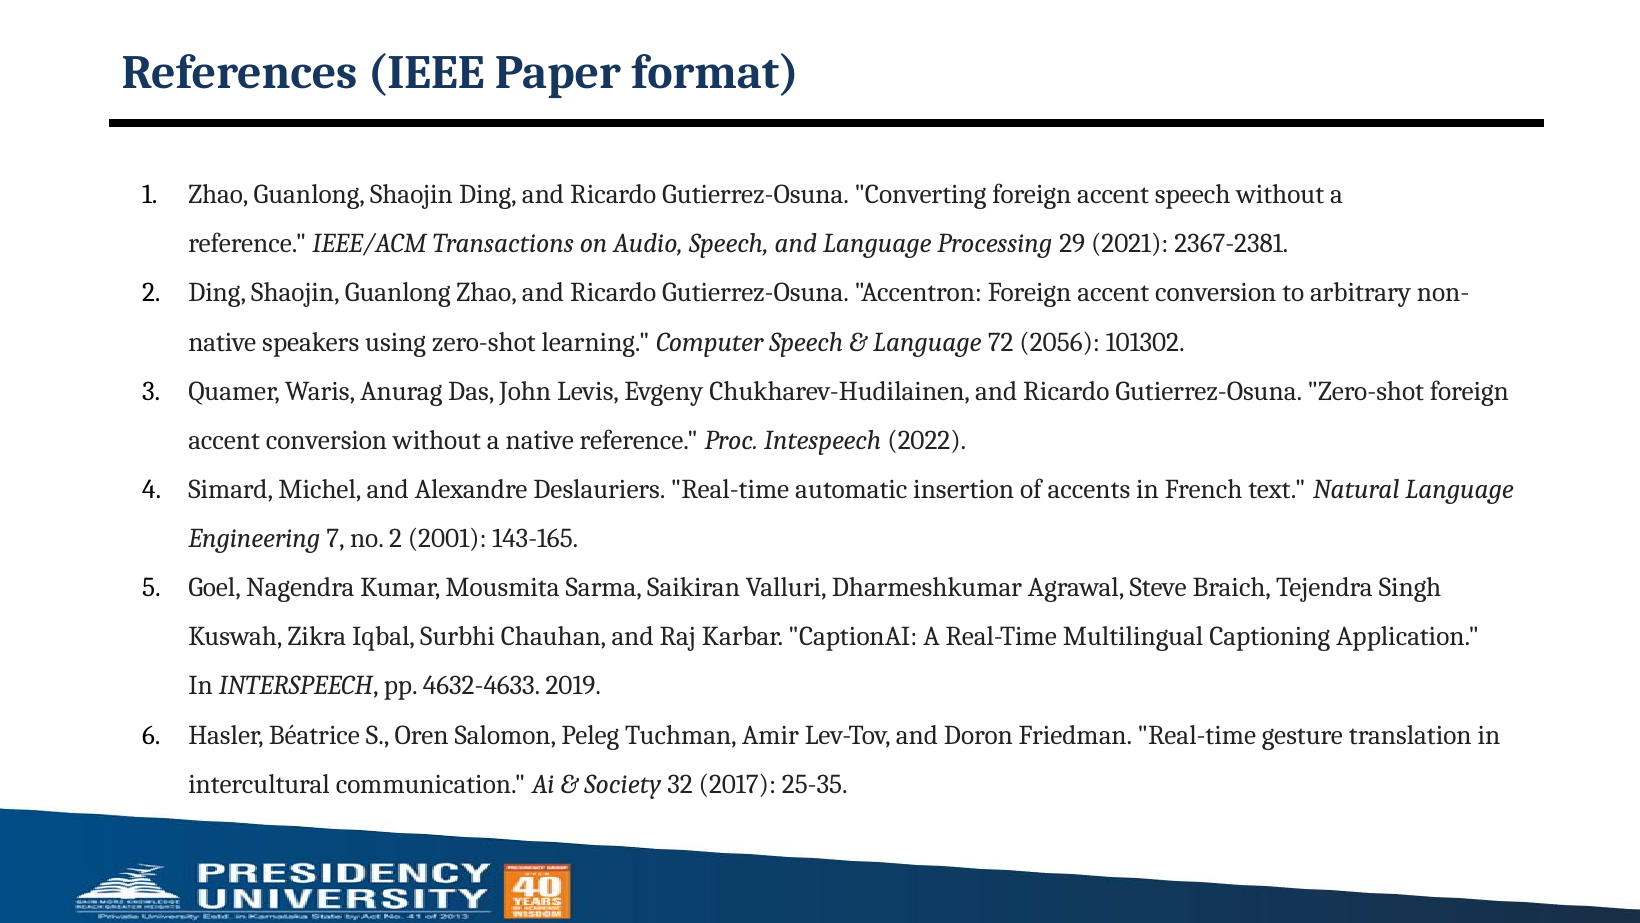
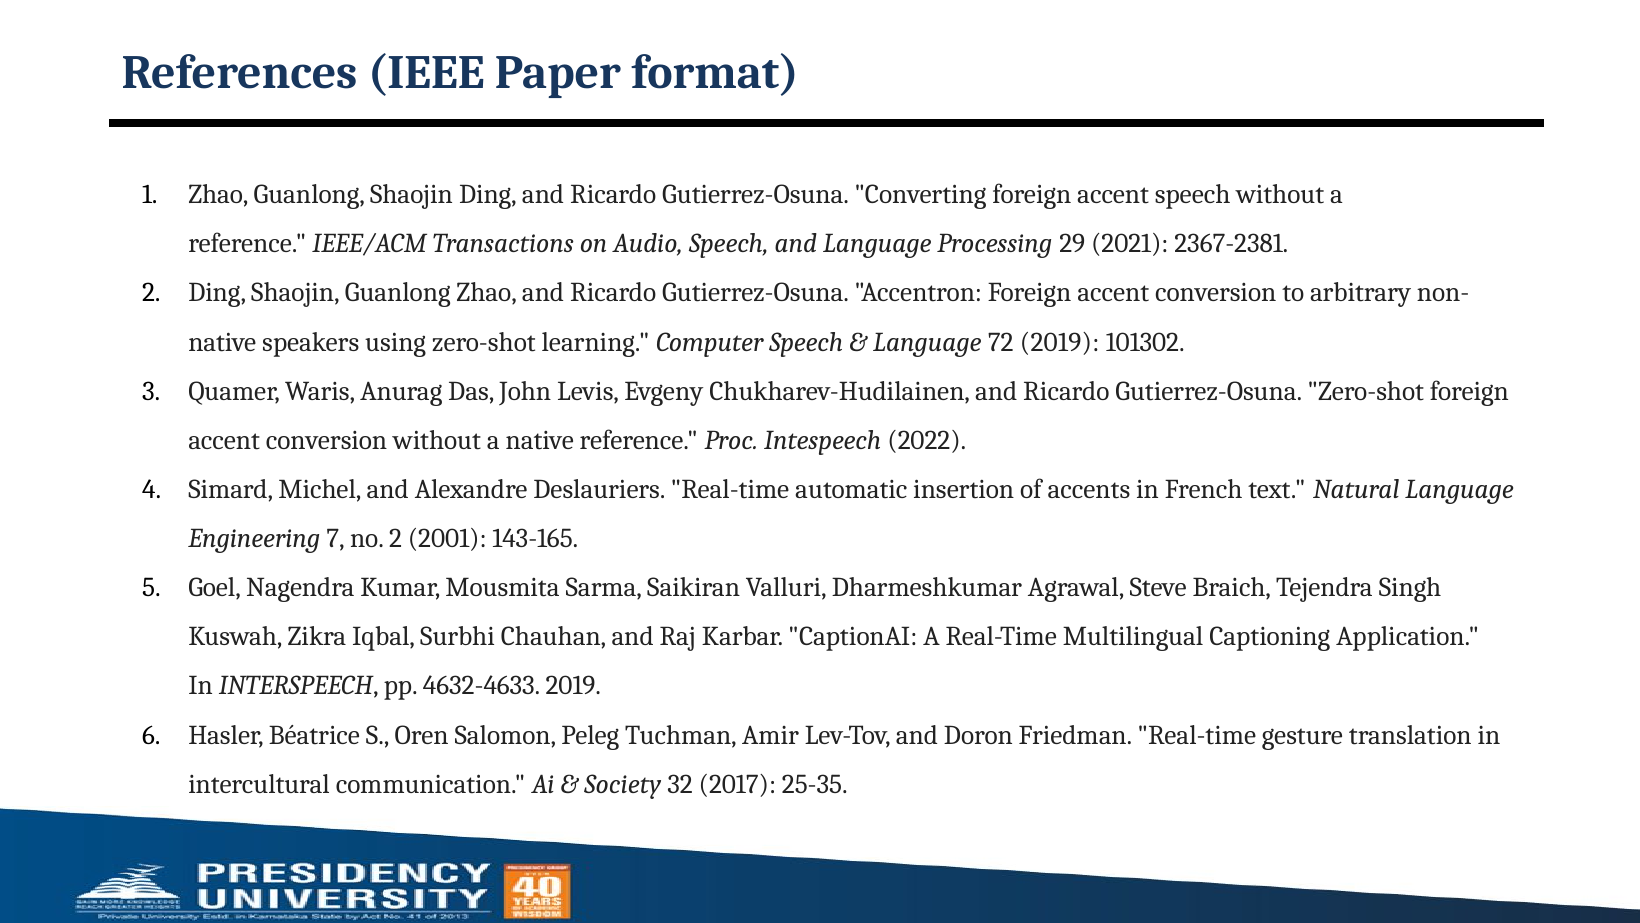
72 2056: 2056 -> 2019 (1060, 342)
